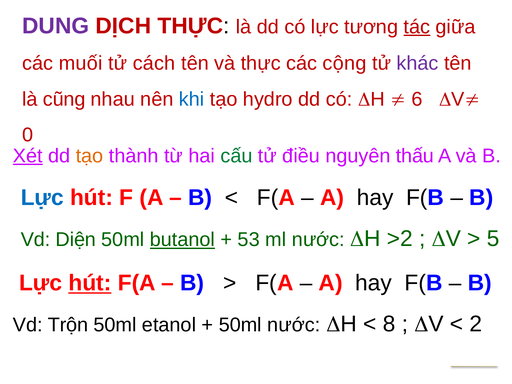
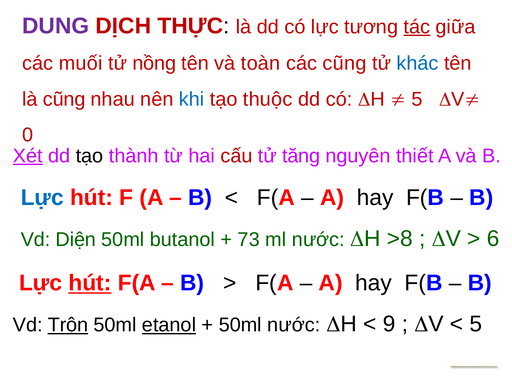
cách: cách -> nồng (154, 63)
và thực: thực -> toàn (261, 63)
các cộng: cộng -> cũng (345, 63)
khác colour: purple -> blue (418, 63)
hydro: hydro -> thuộc (268, 99)
6: 6 -> 5 (417, 99)
tạo colour: orange -> black (90, 156)
cấu colour: green -> red (236, 156)
điều: điều -> tăng (301, 156)
thấu: thấu -> thiết (415, 156)
butanol underline: present -> none (182, 240)
53: 53 -> 73 (249, 240)
>2: >2 -> >8 (400, 239)
5: 5 -> 6 (493, 239)
Trộn underline: none -> present (68, 325)
etanol underline: none -> present (169, 325)
8: 8 -> 9 (389, 324)
2: 2 -> 5 (476, 324)
